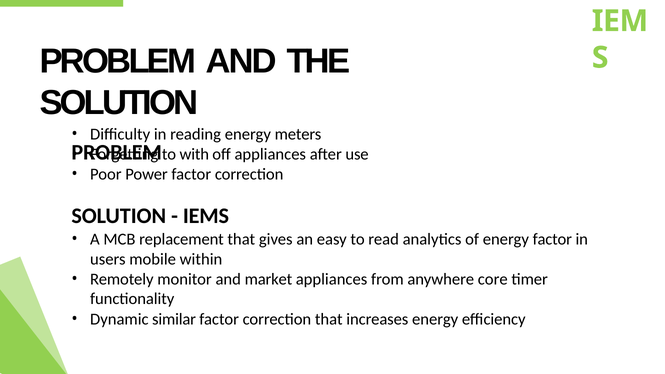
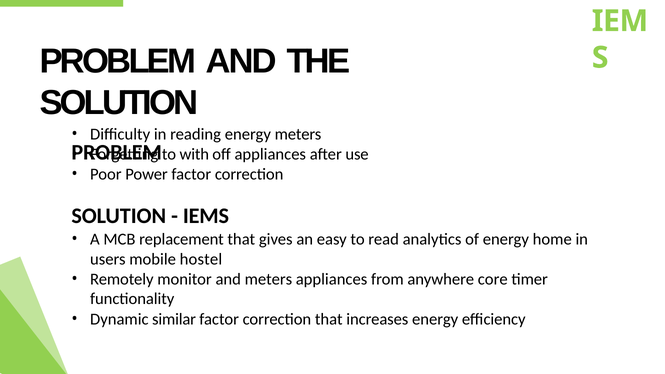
energy factor: factor -> home (552, 239)
within: within -> hostel (201, 259)
and market: market -> meters (268, 279)
